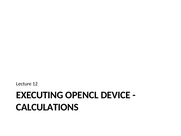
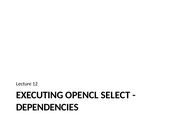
DEVICE: DEVICE -> SELECT (115, 95)
CALCULATIONS: CALCULATIONS -> DEPENDENCIES (47, 107)
